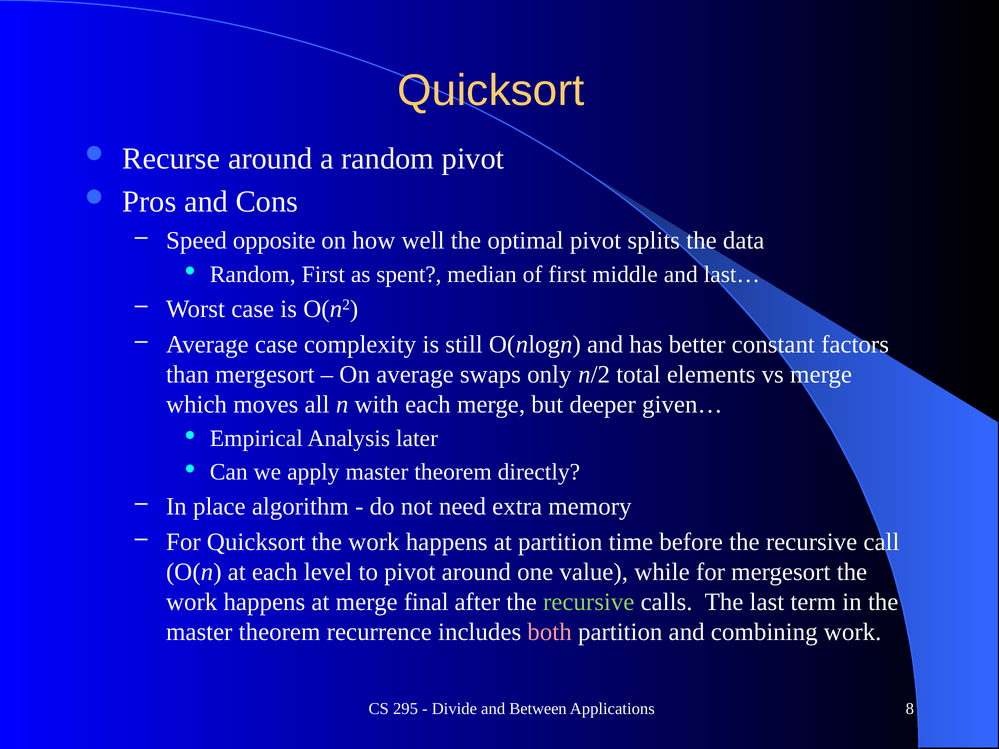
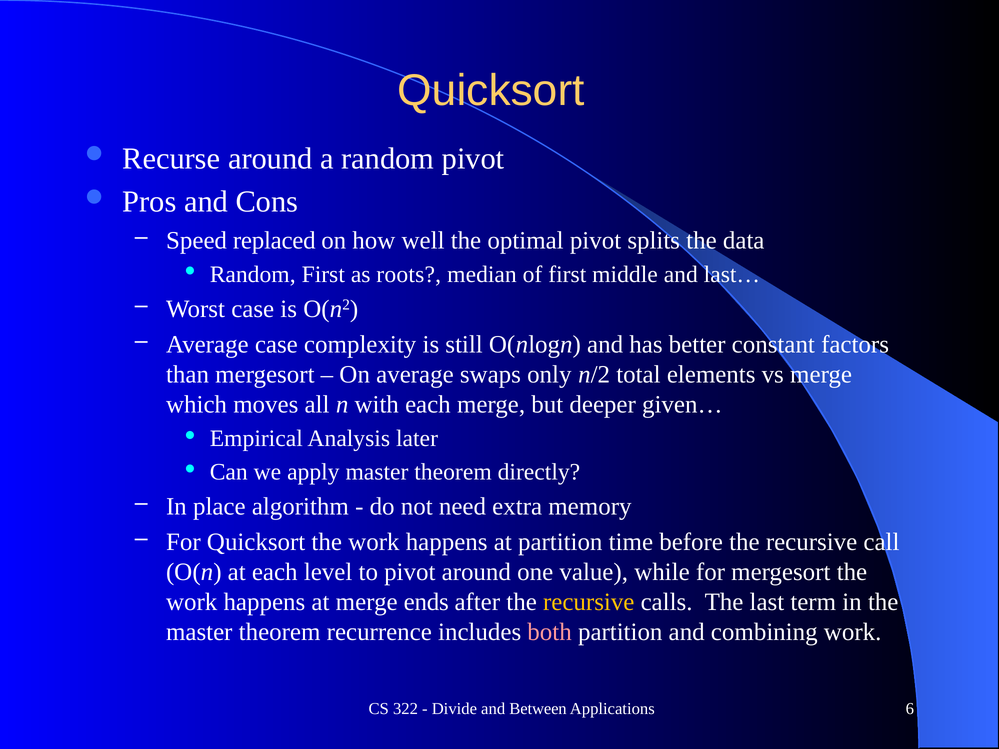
opposite: opposite -> replaced (274, 240)
spent: spent -> roots (409, 274)
final: final -> ends (426, 602)
recursive colour: light green -> yellow (589, 602)
295: 295 -> 322 (406, 709)
8: 8 -> 6 (910, 709)
